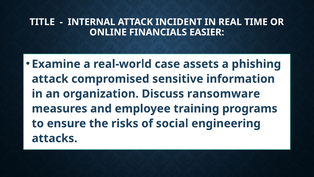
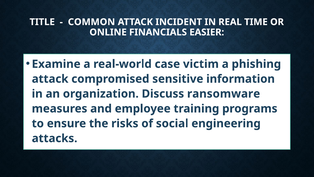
INTERNAL: INTERNAL -> COMMON (91, 22)
assets: assets -> victim (201, 64)
